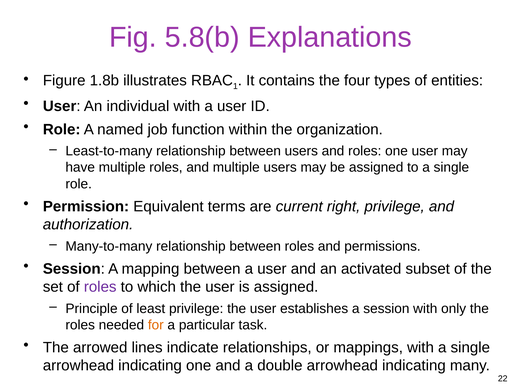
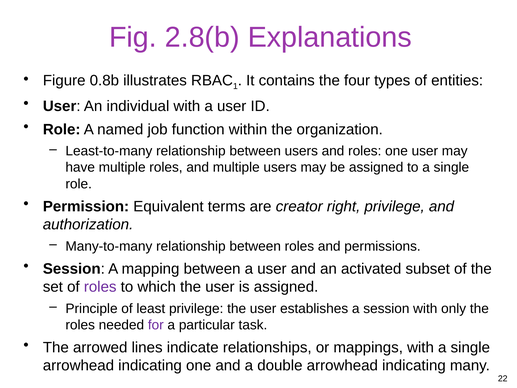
5.8(b: 5.8(b -> 2.8(b (202, 37)
1.8b: 1.8b -> 0.8b (104, 80)
current: current -> creator (299, 206)
for colour: orange -> purple (156, 325)
